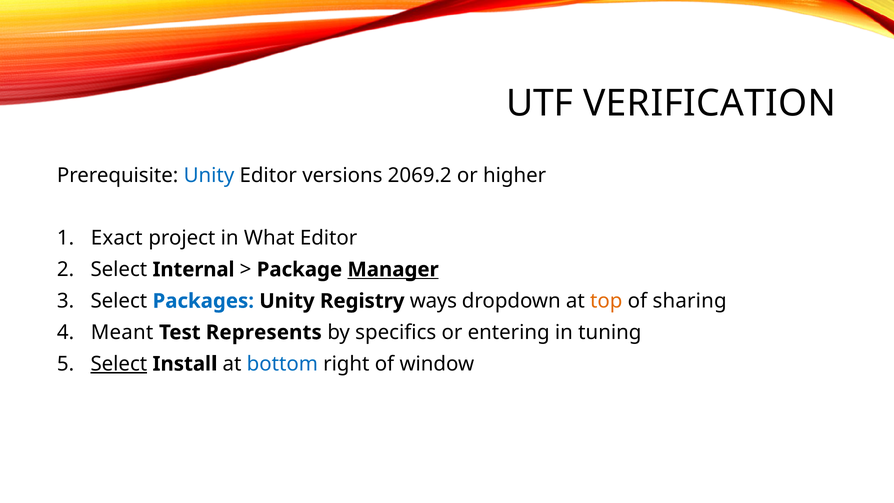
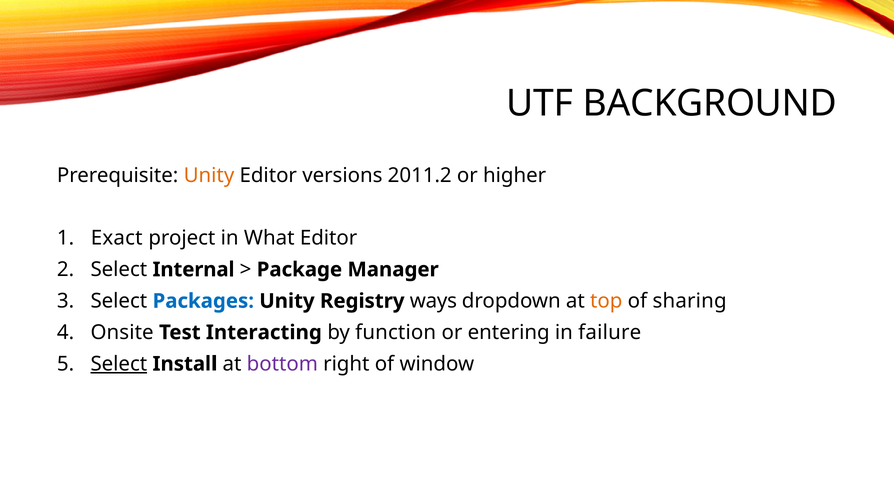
VERIFICATION: VERIFICATION -> BACKGROUND (710, 103)
Unity colour: blue -> orange (209, 175)
2069.2: 2069.2 -> 2011.2 (420, 175)
Manager underline: present -> none (393, 269)
Meant: Meant -> Onsite (122, 332)
Represents: Represents -> Interacting (264, 332)
specifics: specifics -> function (396, 332)
tuning: tuning -> failure (610, 332)
bottom colour: blue -> purple (282, 364)
